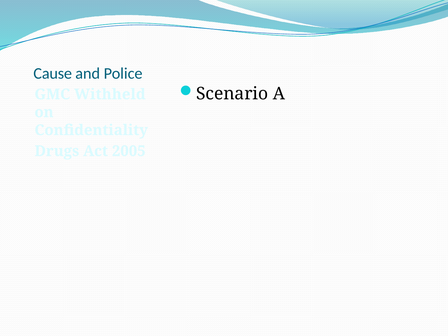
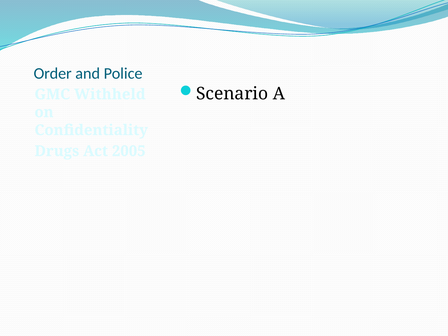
Cause: Cause -> Order (53, 74)
